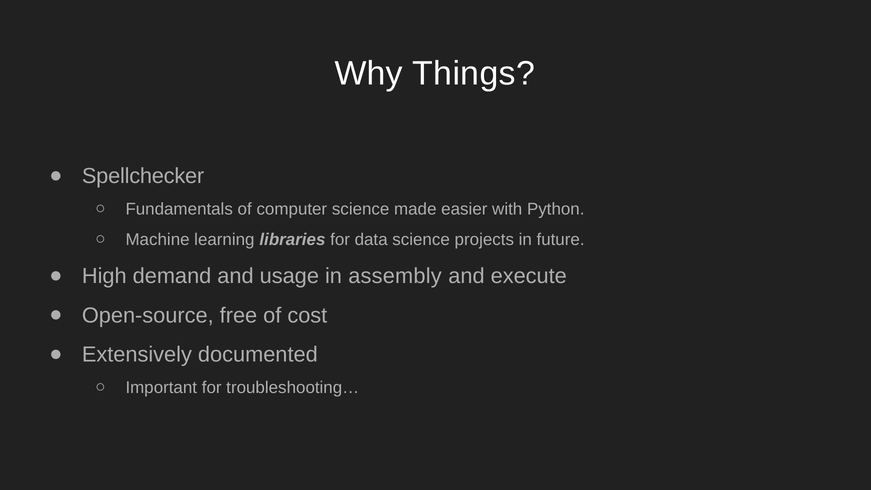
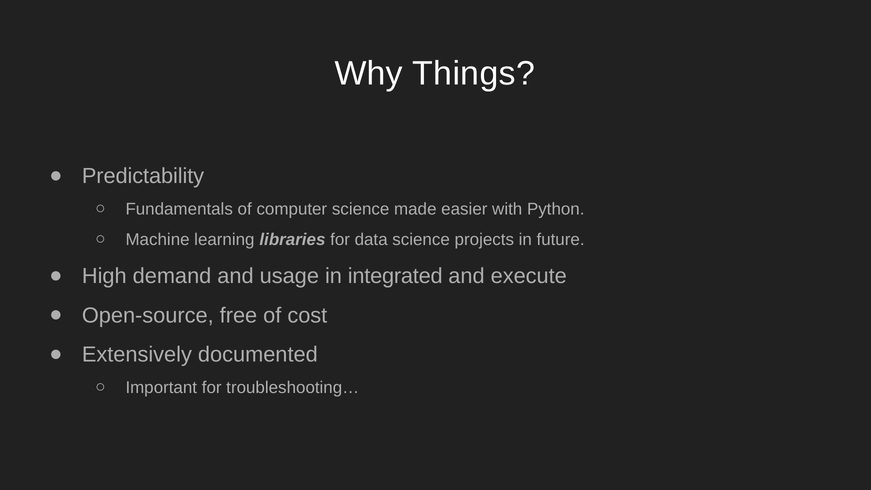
Spellchecker: Spellchecker -> Predictability (143, 176)
assembly: assembly -> integrated (395, 276)
